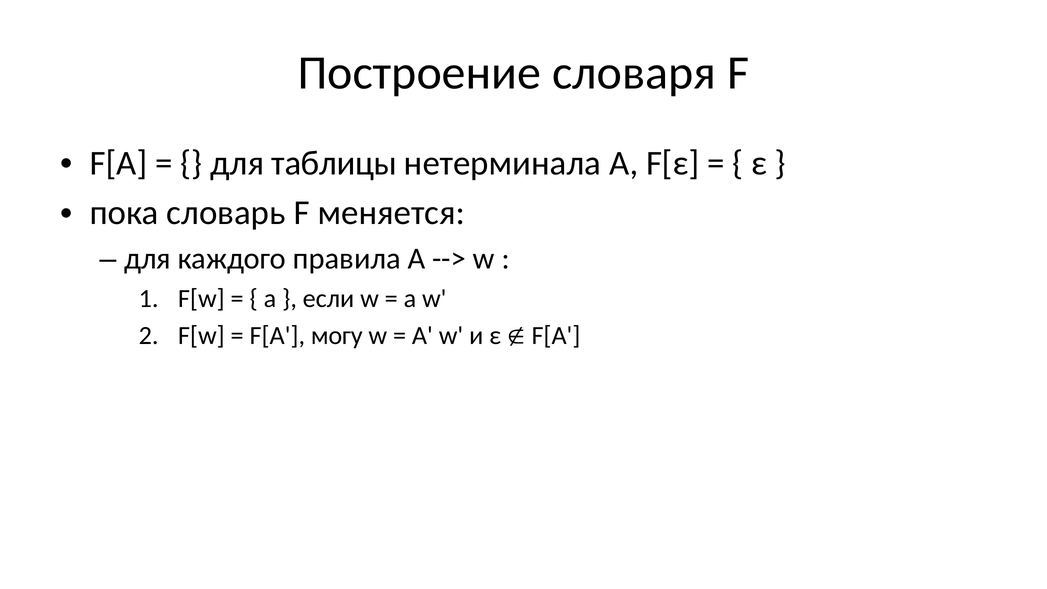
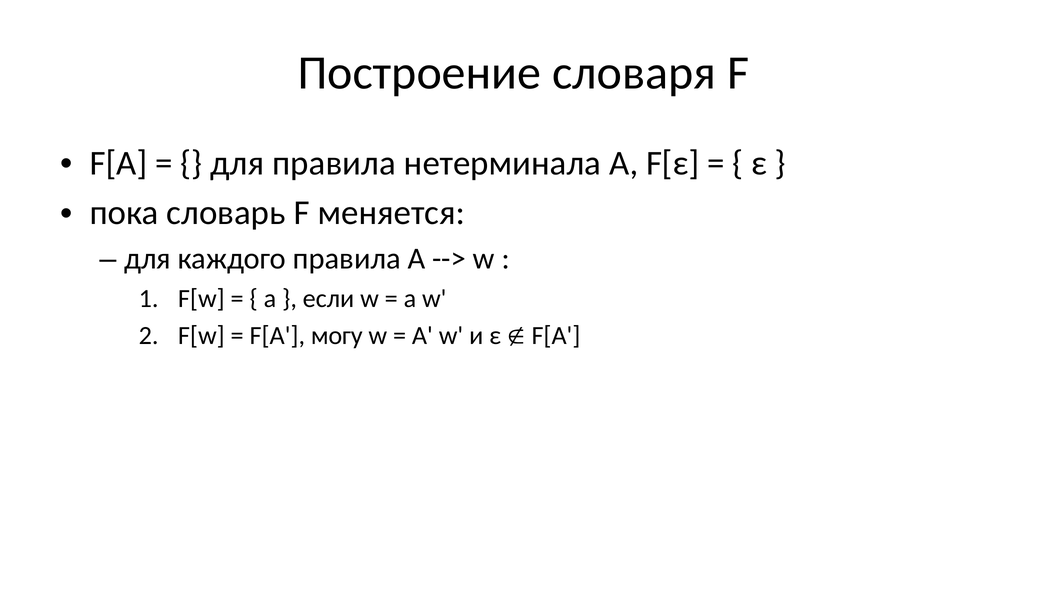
для таблицы: таблицы -> правила (334, 163)
